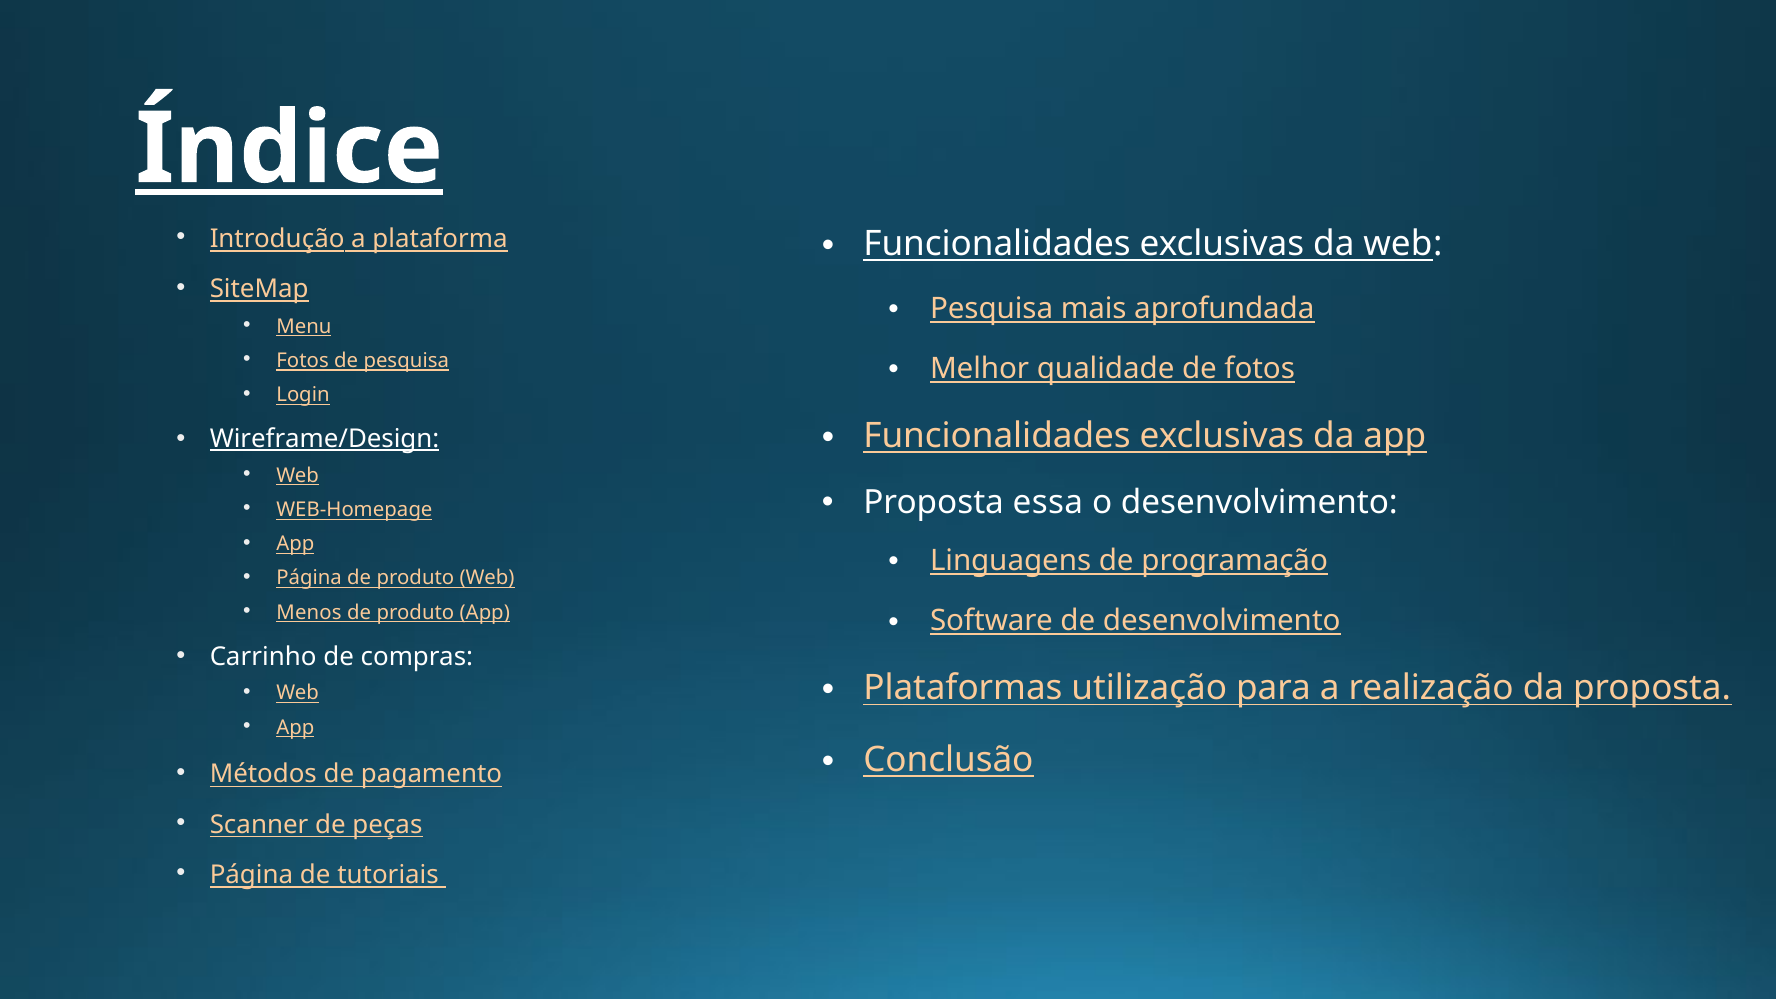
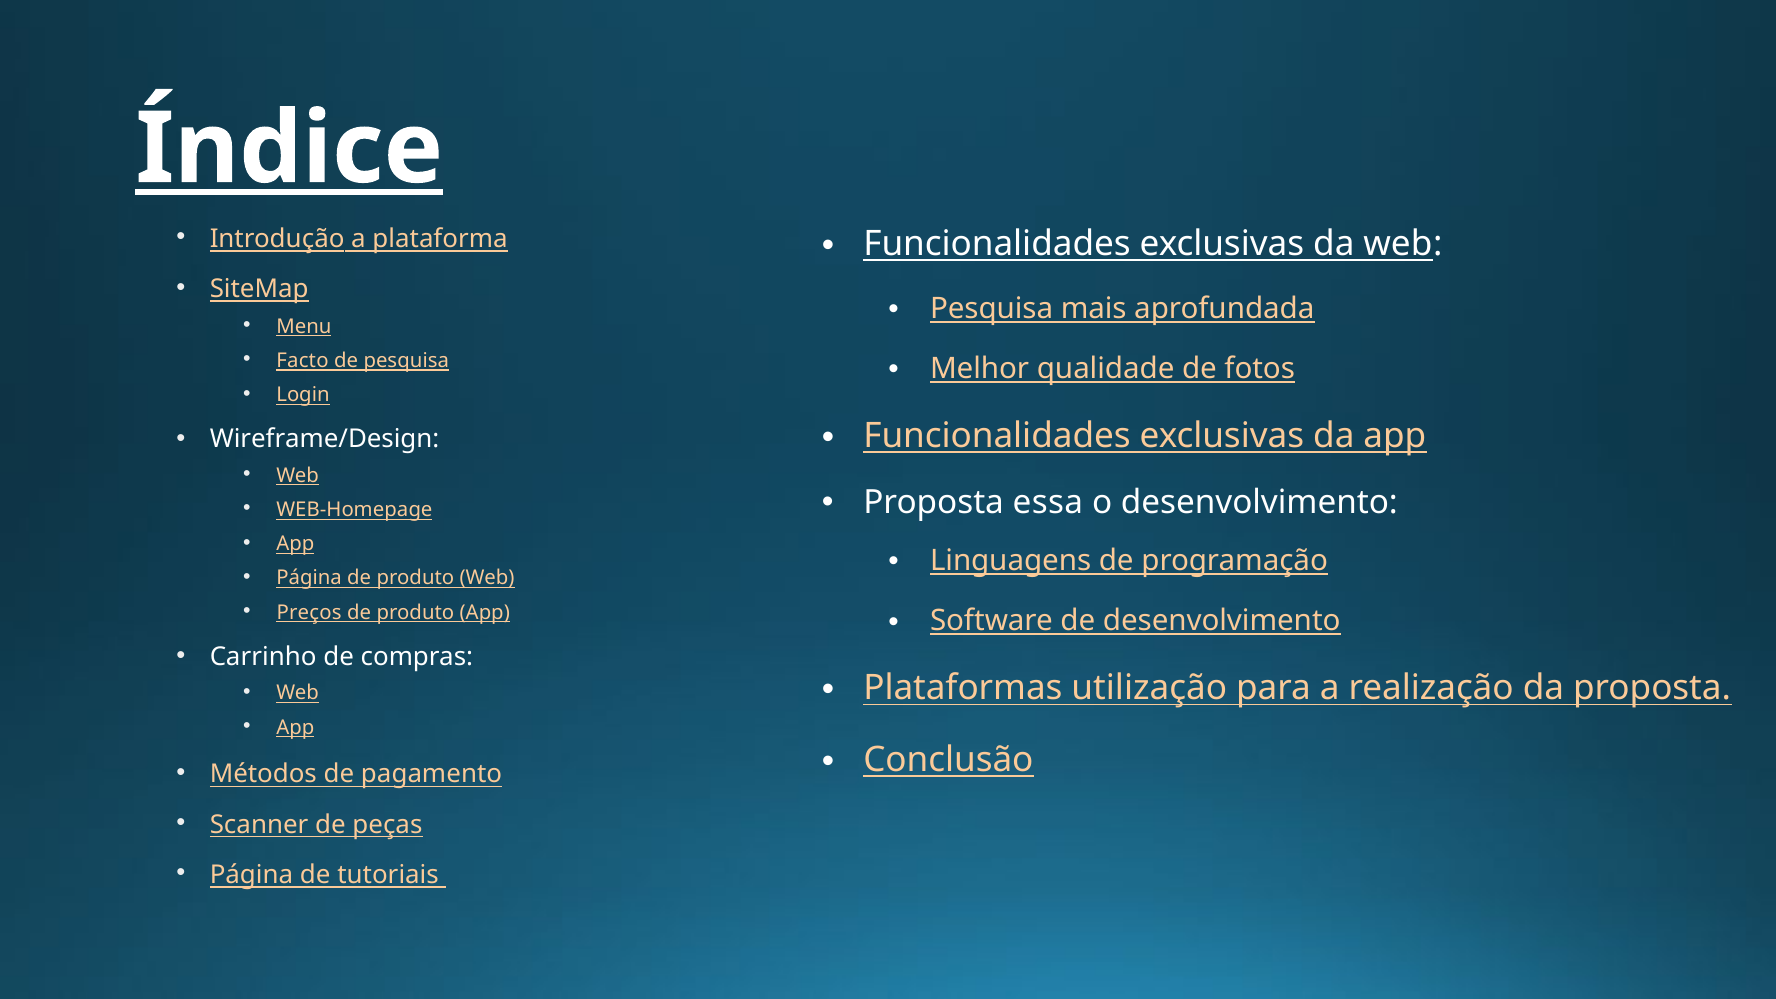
Fotos: Fotos -> Facto (302, 361)
Wireframe/Design underline: present -> none (325, 439)
Menos: Menos -> Preços (309, 612)
